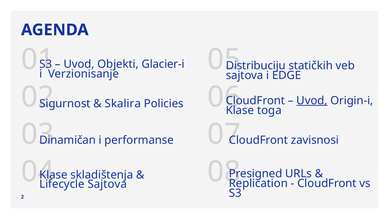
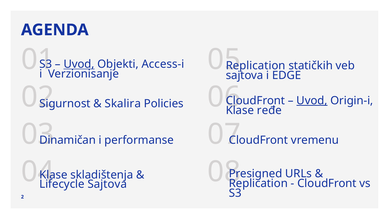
Uvod underline: none -> present (79, 64)
Glacier-i: Glacier-i -> Access-i (163, 64)
Distribuciju: Distribuciju -> Replication (256, 65)
toga: toga -> ređe (269, 110)
zavisnosi: zavisnosi -> vremenu (315, 140)
